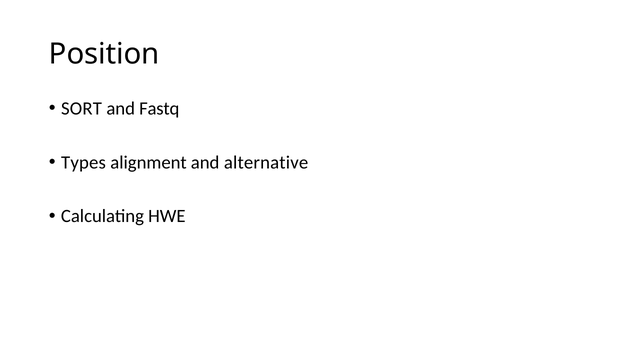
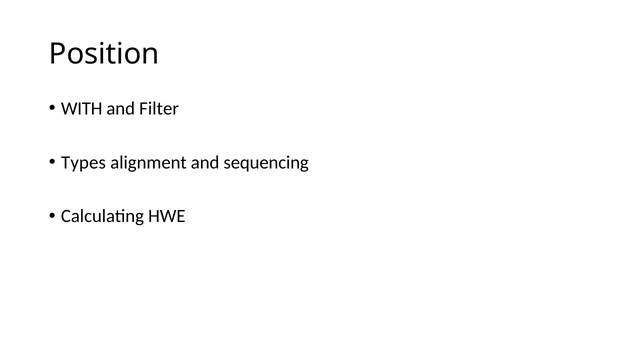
SORT: SORT -> WITH (82, 109)
Fastq: Fastq -> Filter (159, 109)
alternative: alternative -> sequencing (266, 162)
